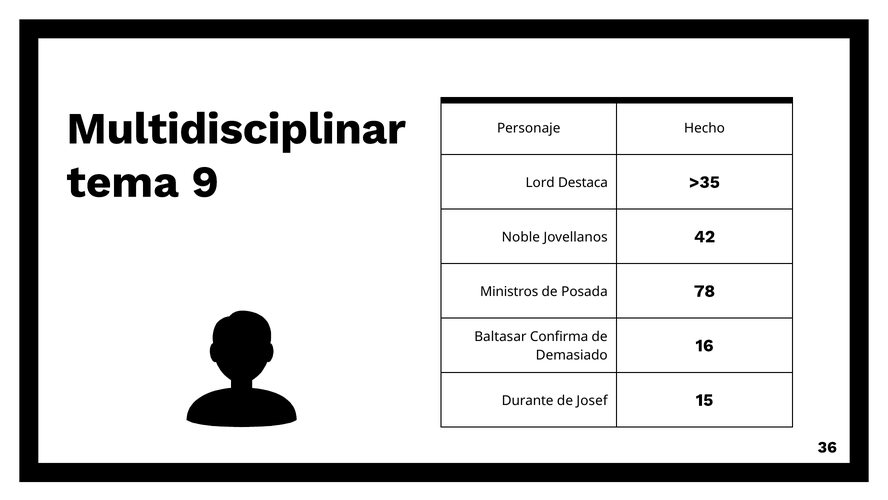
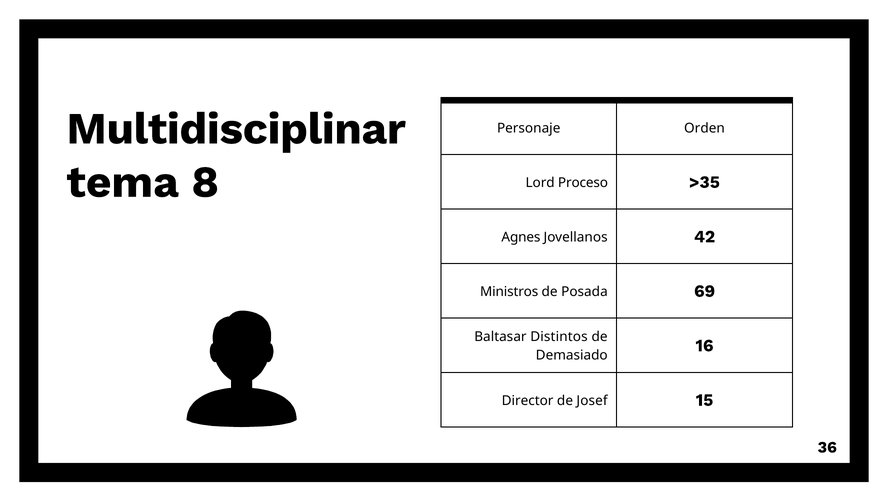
Hecho: Hecho -> Orden (704, 128)
9: 9 -> 8 (205, 182)
Destaca: Destaca -> Proceso (583, 182)
Noble: Noble -> Agnes (521, 237)
78: 78 -> 69 (705, 291)
Confirma: Confirma -> Distintos (559, 336)
Durante: Durante -> Director (528, 400)
